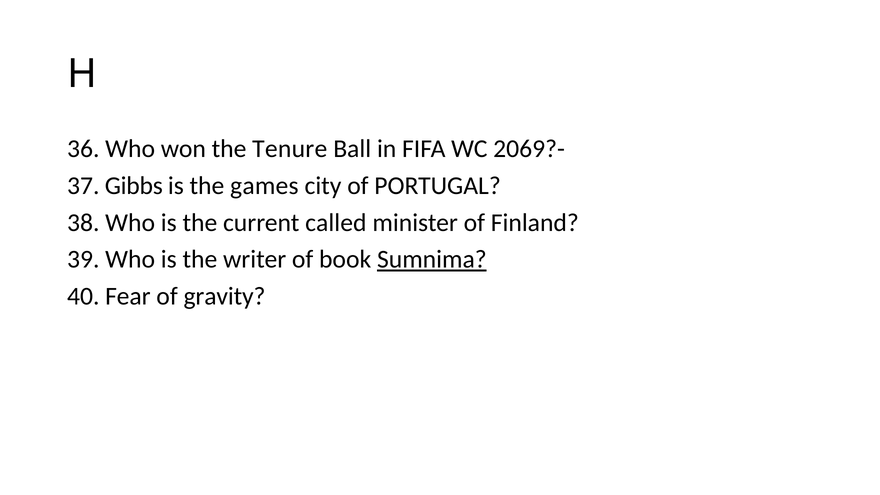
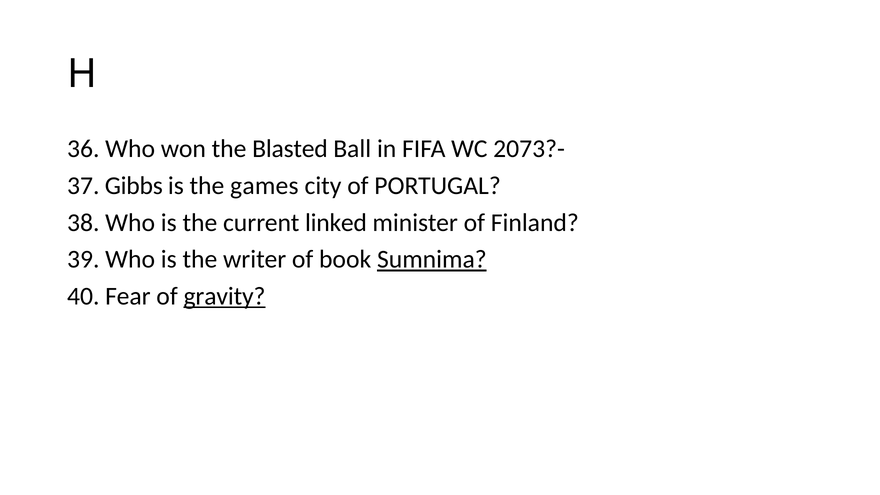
Tenure: Tenure -> Blasted (290, 149)
2069?-: 2069?- -> 2073?- (529, 149)
called: called -> linked (336, 223)
gravity underline: none -> present (224, 296)
